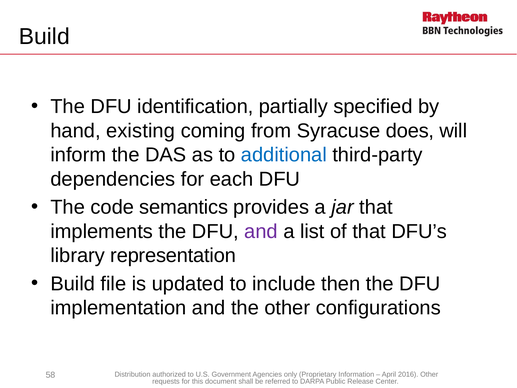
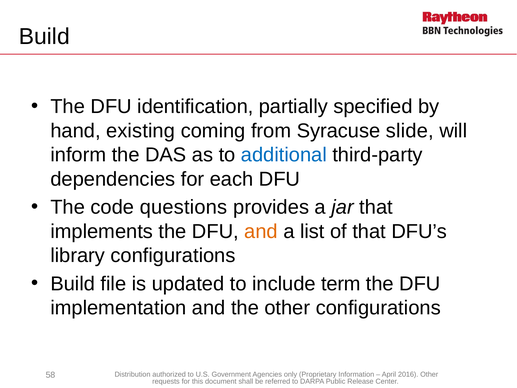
does: does -> slide (410, 131)
semantics: semantics -> questions (184, 207)
and colour: purple -> orange (261, 231)
library representation: representation -> configurations (173, 255)
then: then -> term (341, 284)
